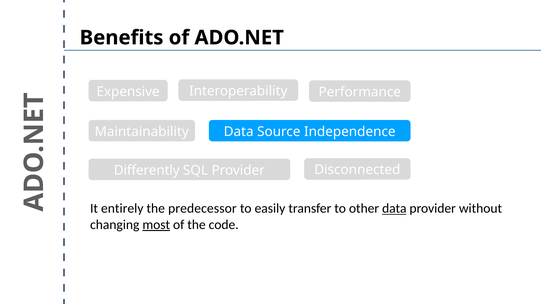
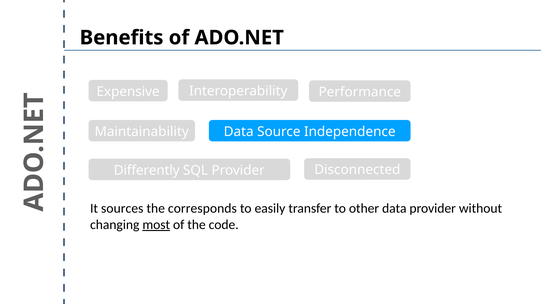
entirely: entirely -> sources (122, 209)
predecessor: predecessor -> corresponds (202, 209)
data underline: present -> none (394, 209)
